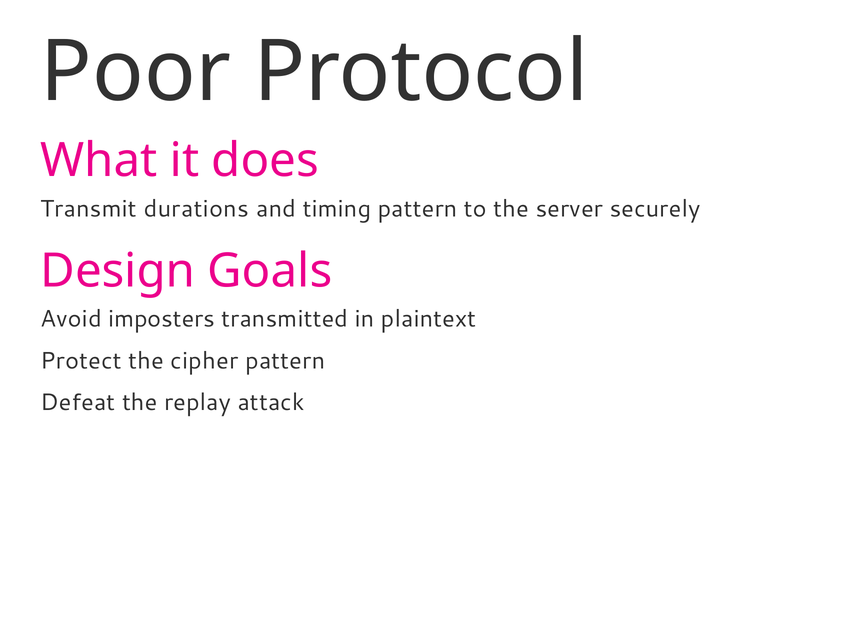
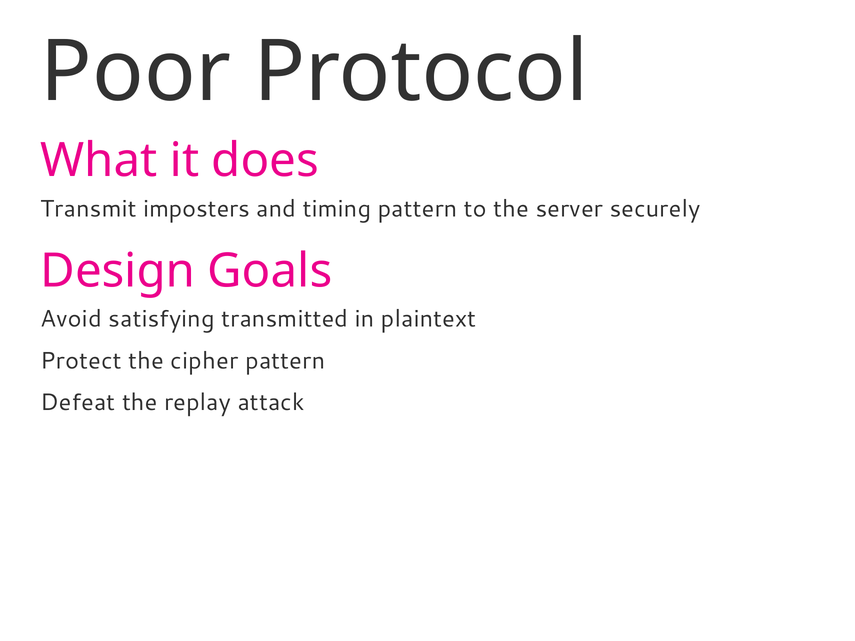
durations: durations -> imposters (197, 209)
imposters: imposters -> satisfying (162, 319)
